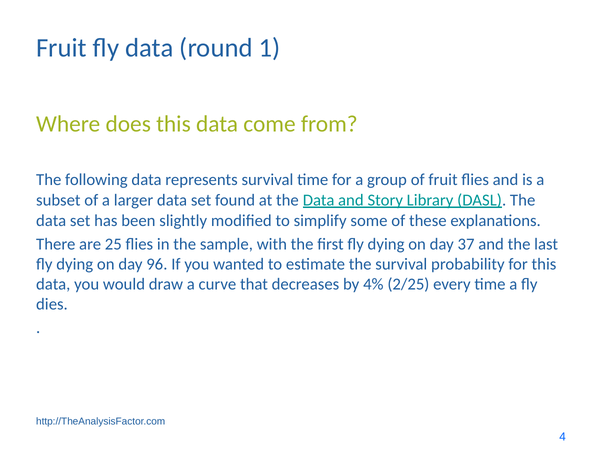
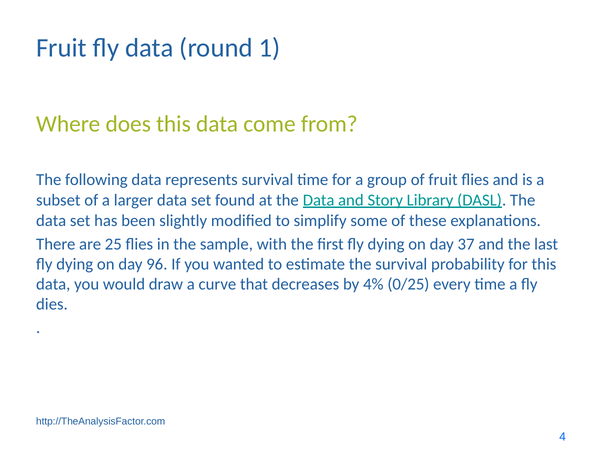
2/25: 2/25 -> 0/25 (408, 284)
